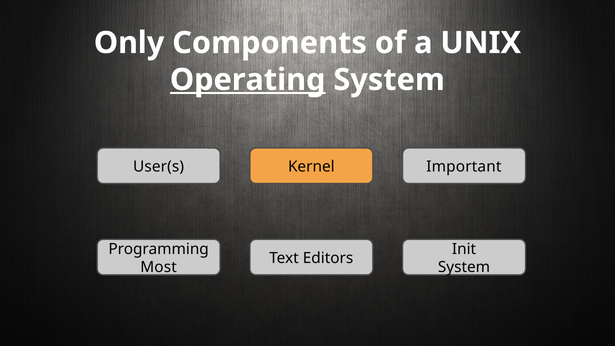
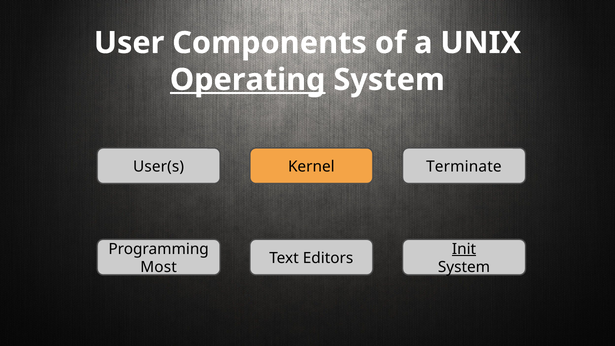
Only: Only -> User (129, 43)
Important: Important -> Terminate (464, 167)
Init underline: none -> present (464, 249)
